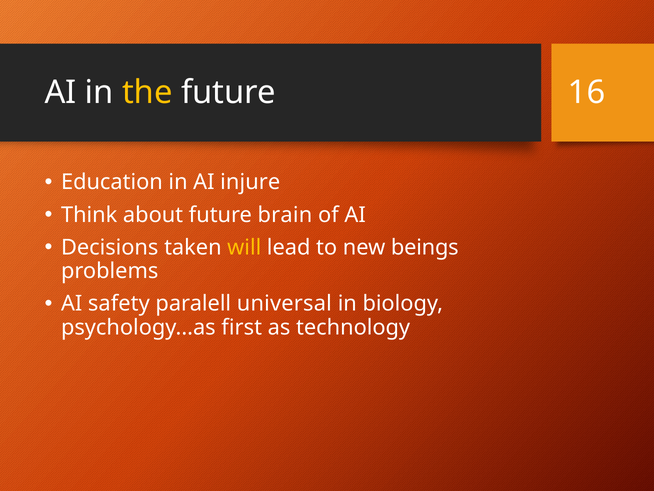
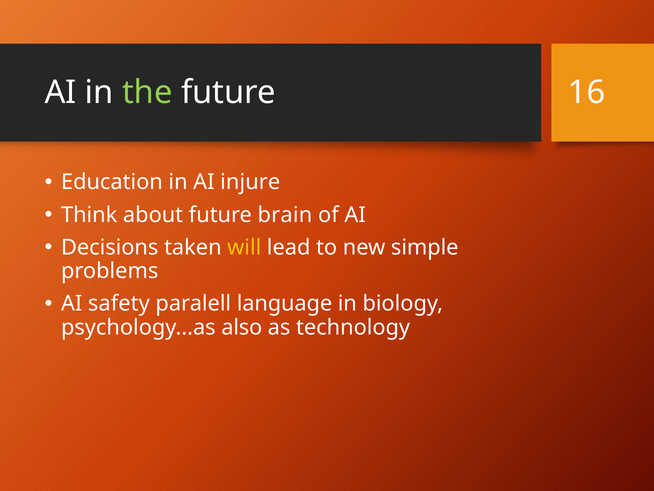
the colour: yellow -> light green (147, 92)
beings: beings -> simple (425, 247)
universal: universal -> language (284, 303)
first: first -> also (242, 327)
